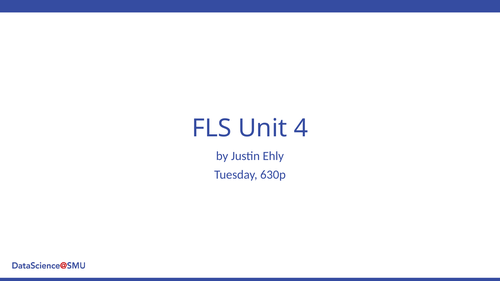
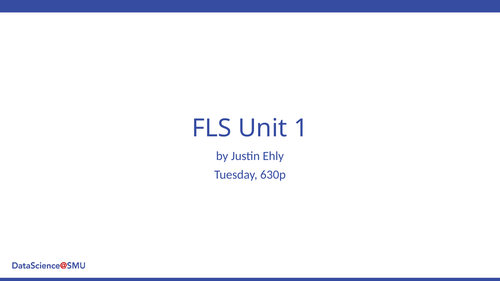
4: 4 -> 1 (301, 128)
